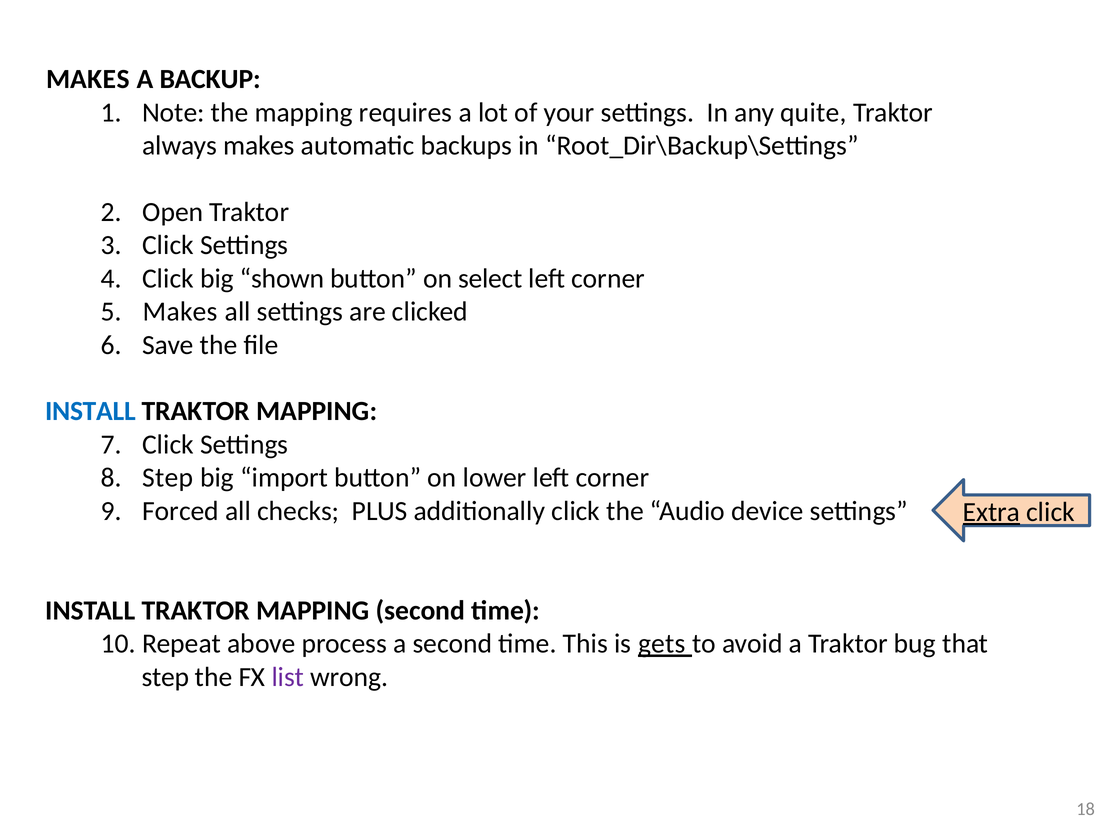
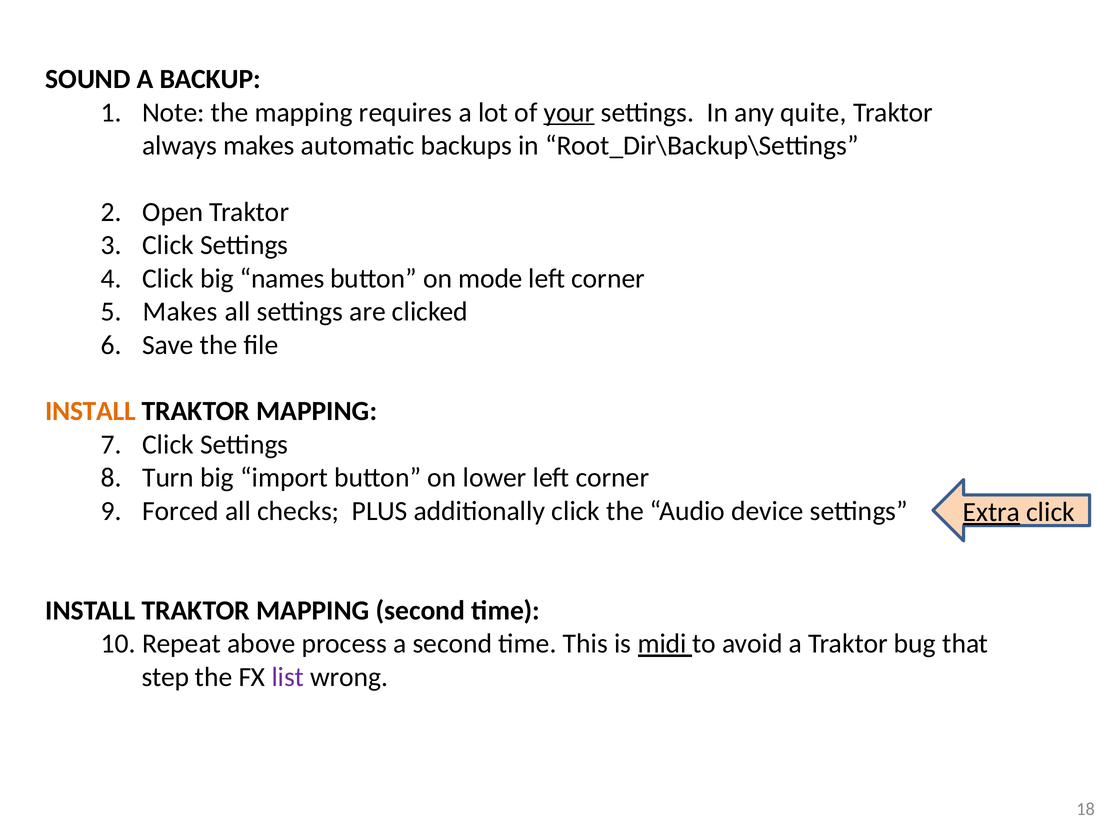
MAKES: MAKES -> SOUND (88, 79)
your underline: none -> present (569, 112)
shown: shown -> names (282, 278)
select: select -> mode (490, 278)
INSTALL colour: blue -> orange (91, 411)
Step: Step -> Turn (168, 477)
gets: gets -> midi (662, 643)
